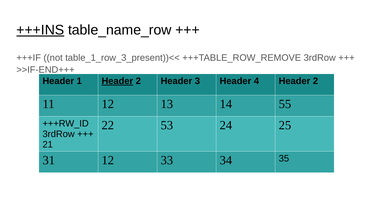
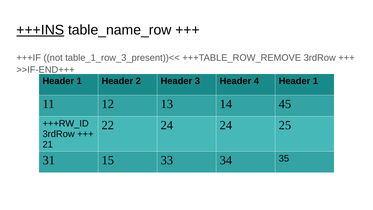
Header underline: present -> none (117, 81)
4 Header 2: 2 -> 1 (315, 81)
55: 55 -> 45 (285, 104)
22 53: 53 -> 24 (167, 125)
31 12: 12 -> 15 (108, 160)
